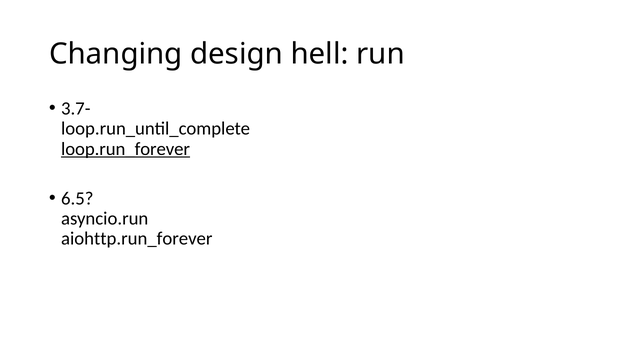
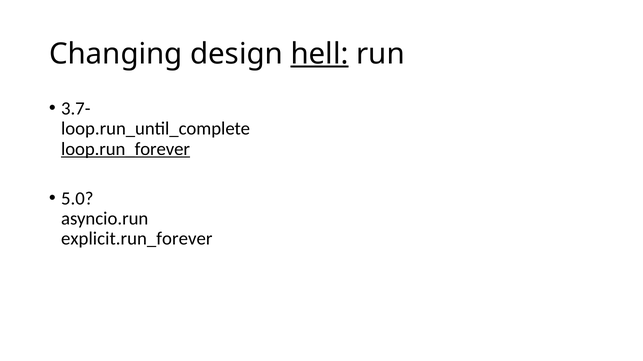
hell underline: none -> present (320, 54)
6.5: 6.5 -> 5.0 (77, 199)
aiohttp.run_forever: aiohttp.run_forever -> explicit.run_forever (137, 239)
